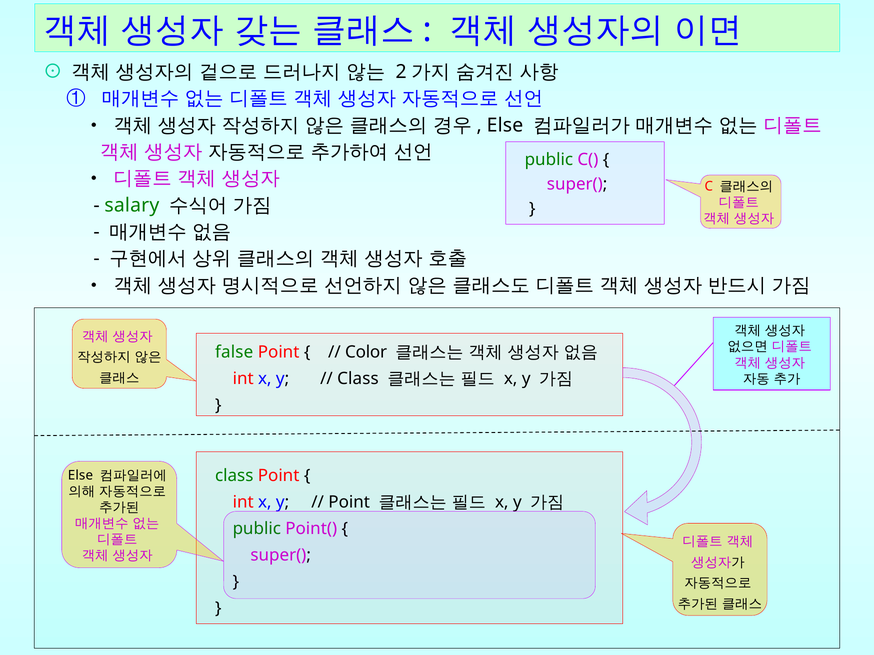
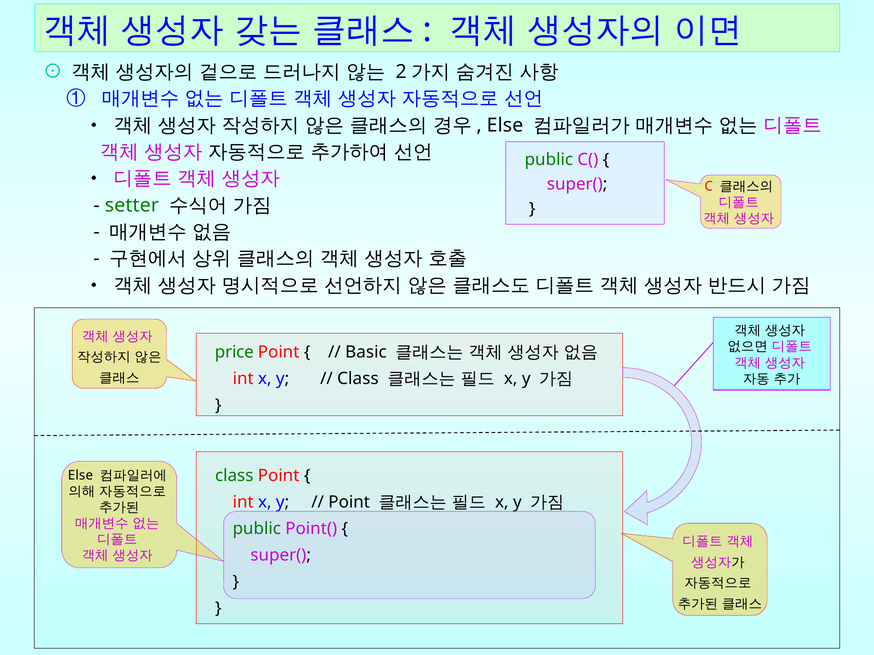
salary: salary -> setter (132, 205)
false: false -> price (234, 353)
Color: Color -> Basic (366, 353)
